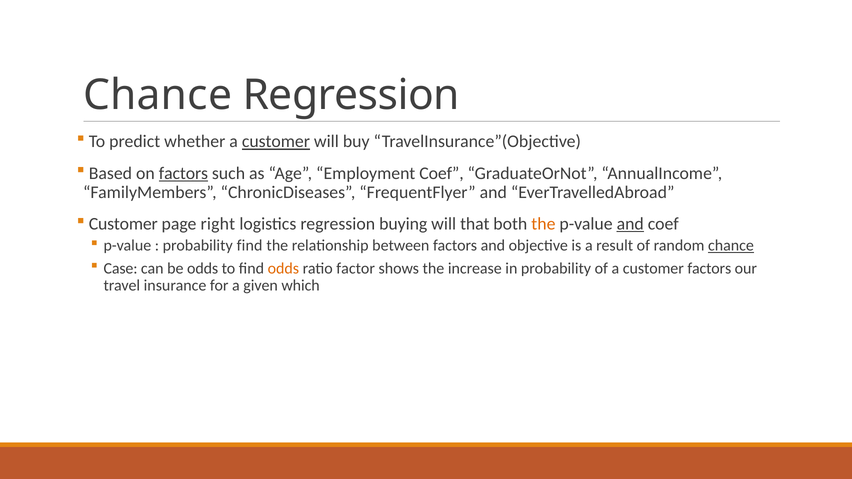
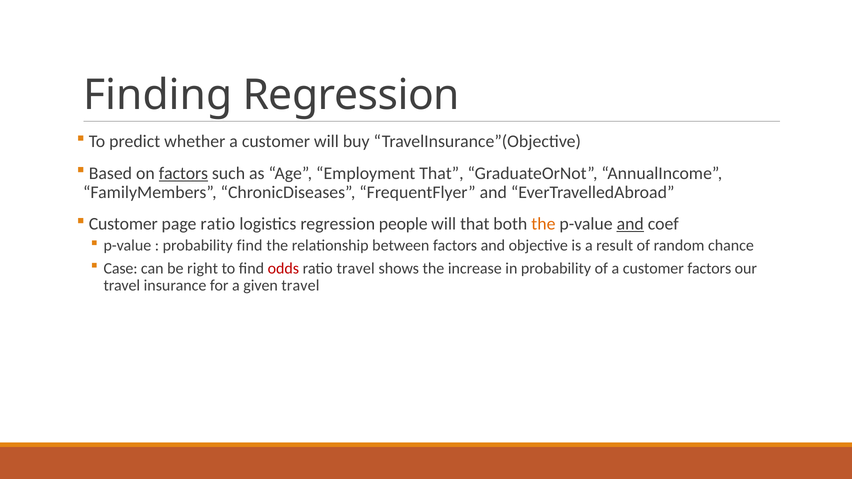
Chance: Chance -> Finding (158, 95)
customer underline: present -> none (276, 142)
Employment Coef: Coef -> That (441, 173)
page right: right -> ratio (218, 224)
buying: buying -> people (403, 224)
chance underline: present -> none (731, 246)
be odds: odds -> right (203, 268)
odds colour: orange -> red (283, 268)
ratio factor: factor -> travel (356, 268)
given which: which -> travel (300, 286)
